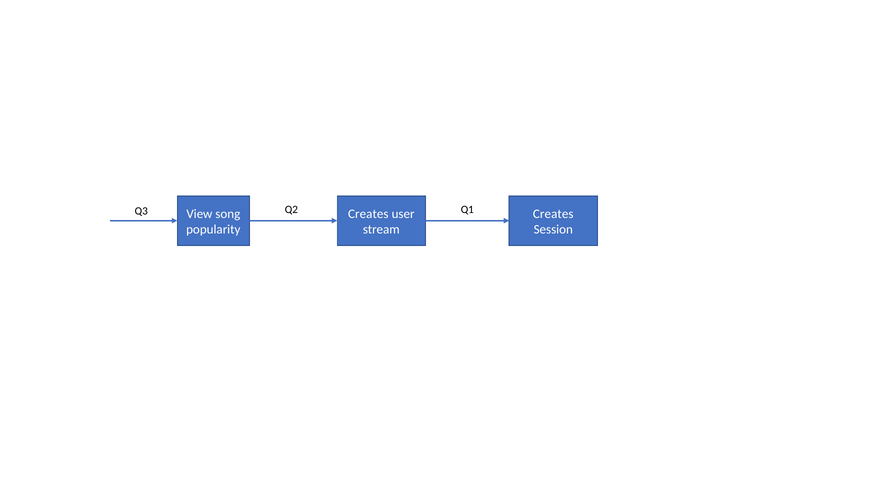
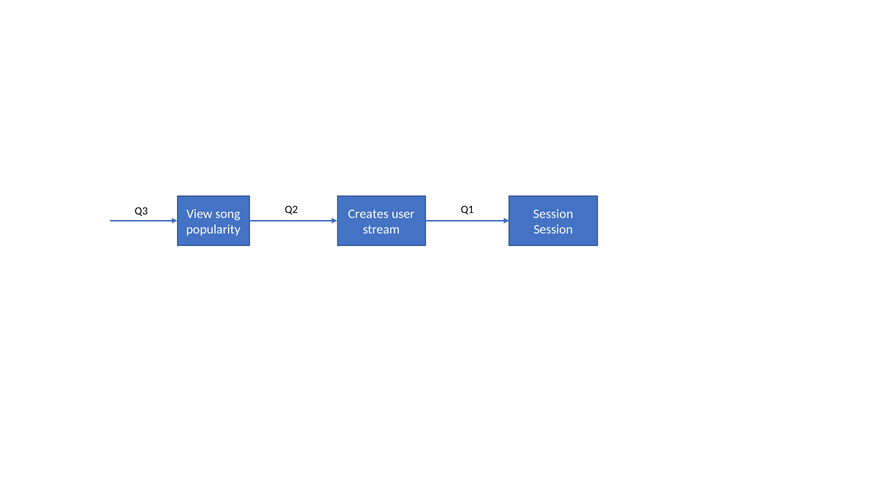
Creates: Creates -> Session (553, 214)
